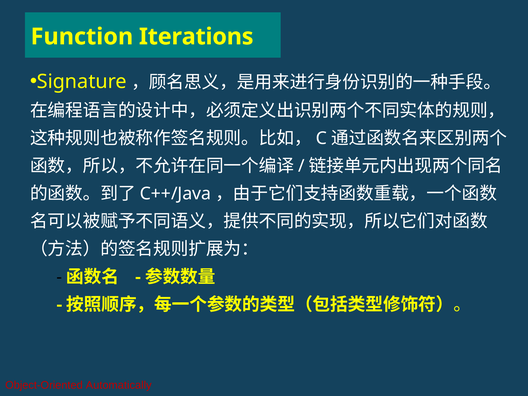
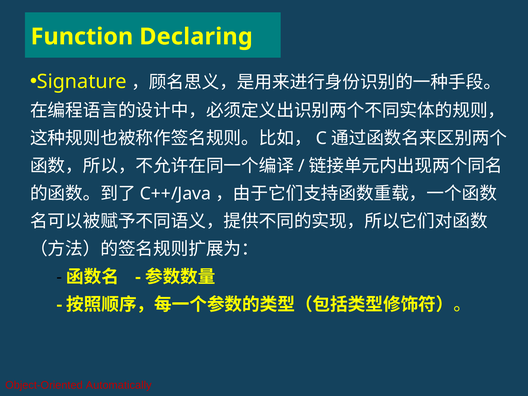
Iterations: Iterations -> Declaring (196, 37)
